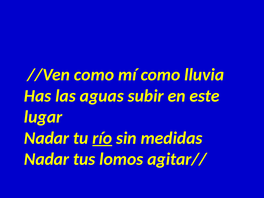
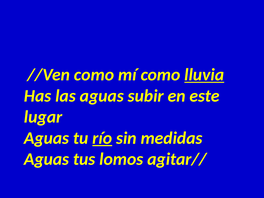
lluvia underline: none -> present (204, 75)
Nadar: Nadar -> Aguas (47, 138)
Nadar: Nadar -> Aguas (47, 159)
